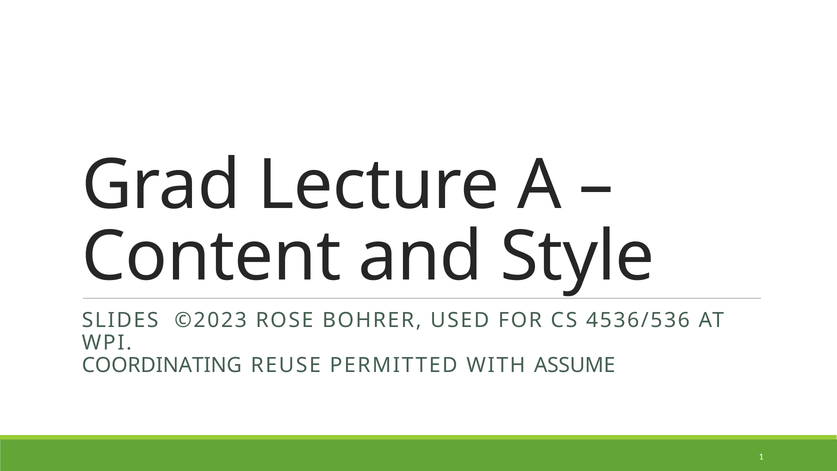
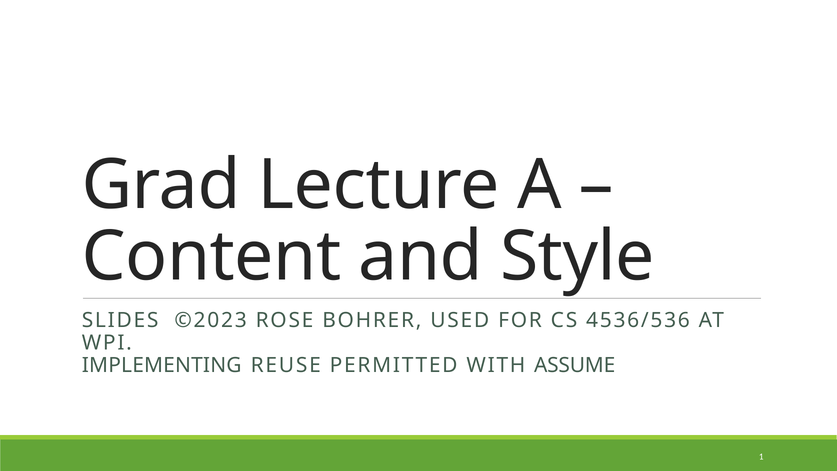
COORDINATING: COORDINATING -> IMPLEMENTING (162, 365)
